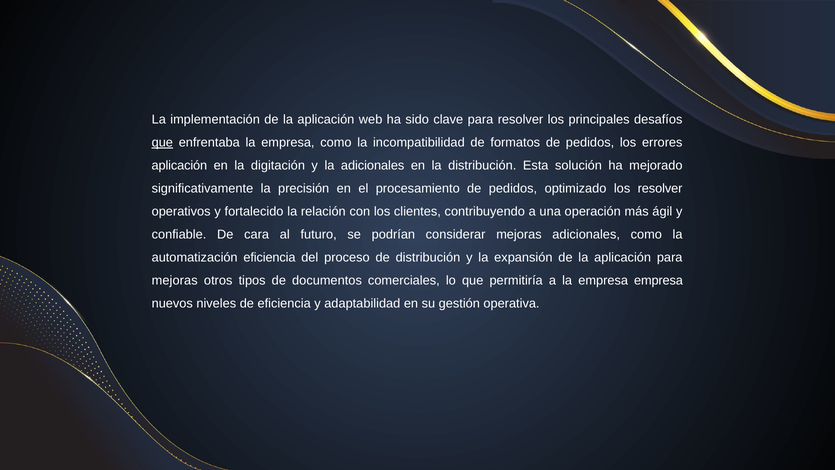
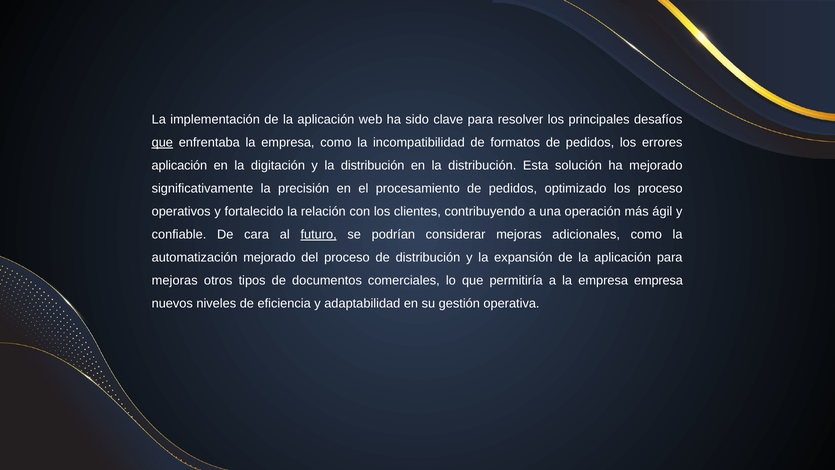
y la adicionales: adicionales -> distribución (373, 166)
los resolver: resolver -> proceso (660, 188)
futuro underline: none -> present (319, 234)
automatización eficiencia: eficiencia -> mejorado (269, 257)
